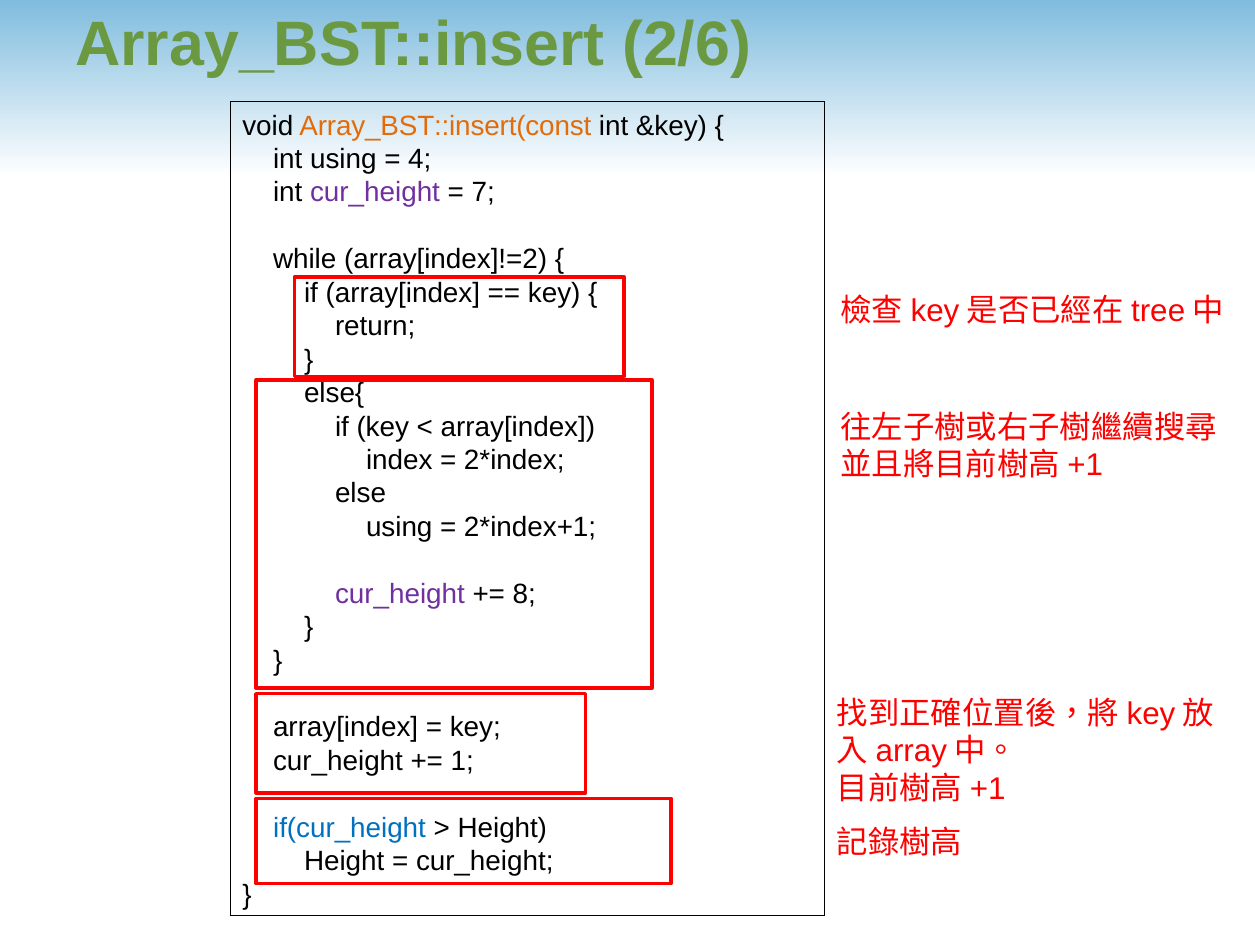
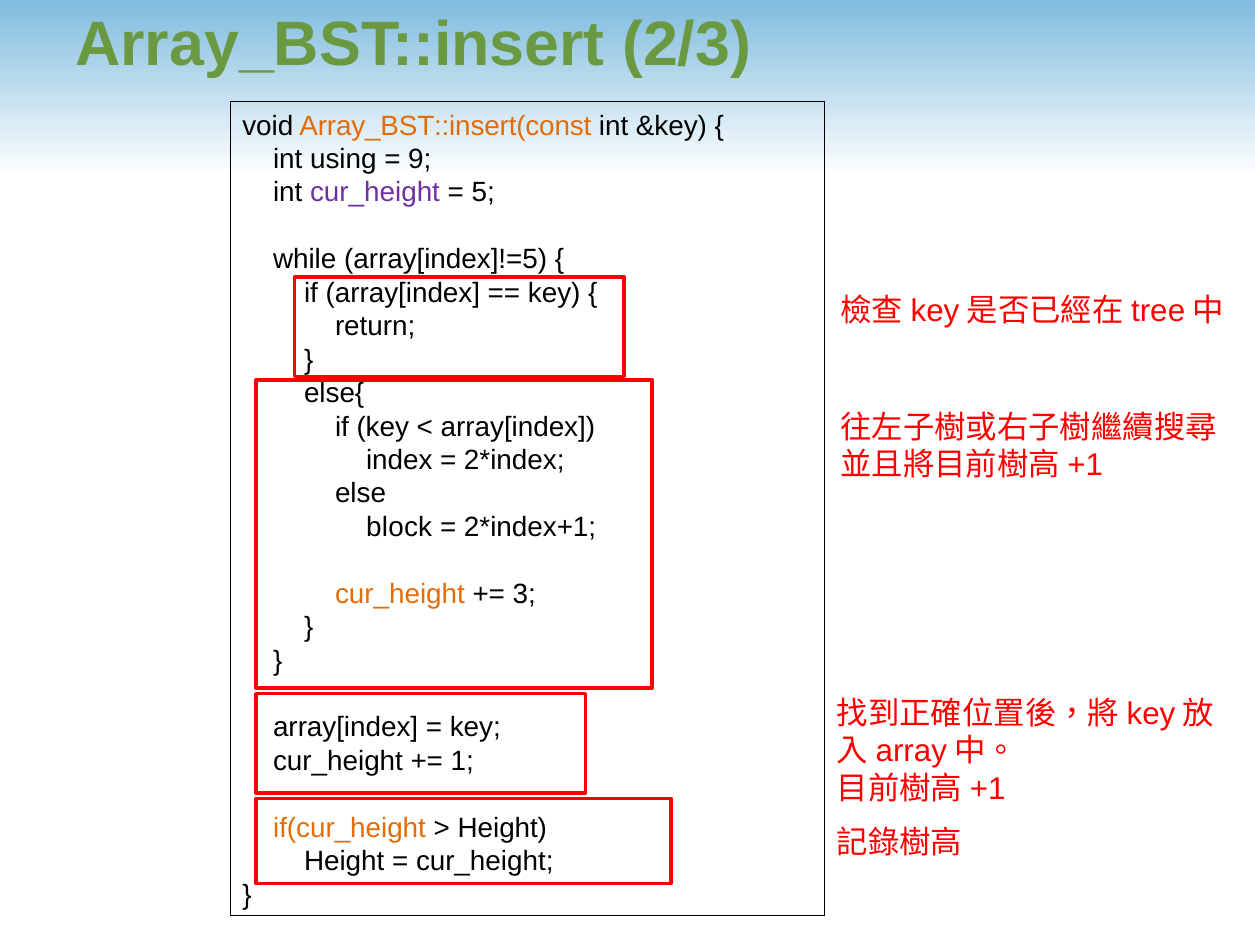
2/6: 2/6 -> 2/3 (687, 45)
4: 4 -> 9 (420, 159)
7: 7 -> 5 (483, 193)
array[index]!=2: array[index]!=2 -> array[index]!=5 (446, 260)
using: using -> block (399, 527)
cur_height colour: purple -> orange (400, 594)
8: 8 -> 3 (524, 594)
if(cur_height colour: blue -> orange (350, 828)
